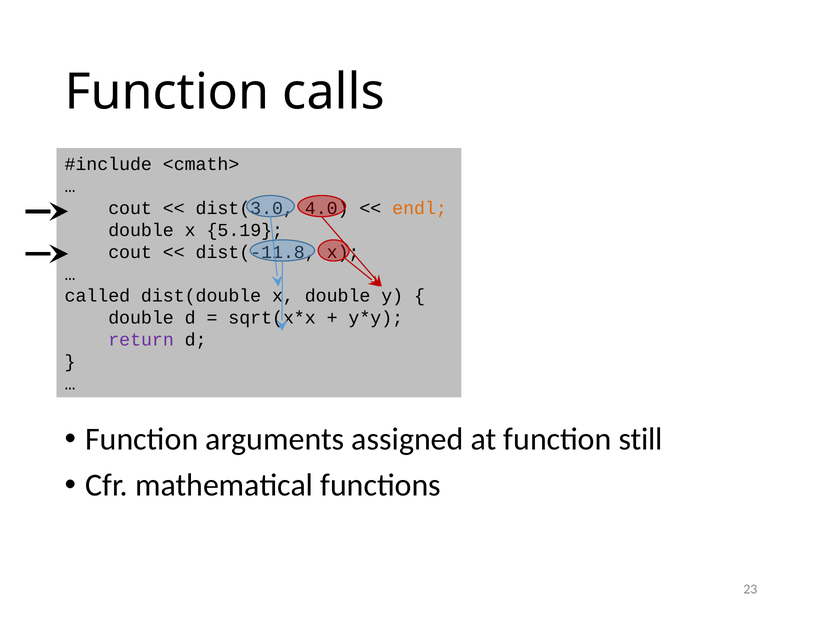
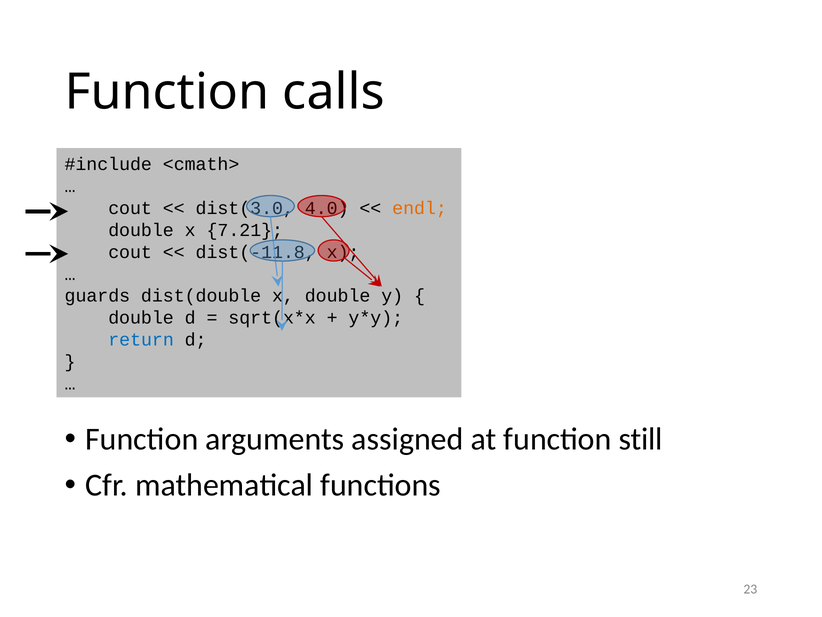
5.19: 5.19 -> 7.21 (245, 230)
called: called -> guards (97, 296)
return colour: purple -> blue (141, 340)
